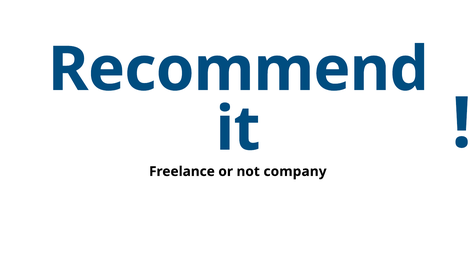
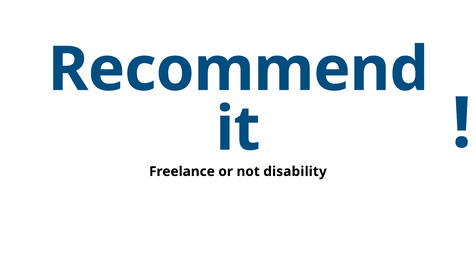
company: company -> disability (295, 171)
